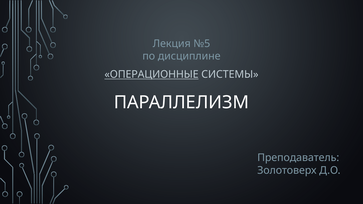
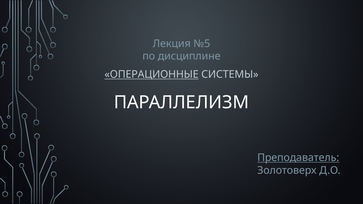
Преподаватель underline: none -> present (298, 158)
